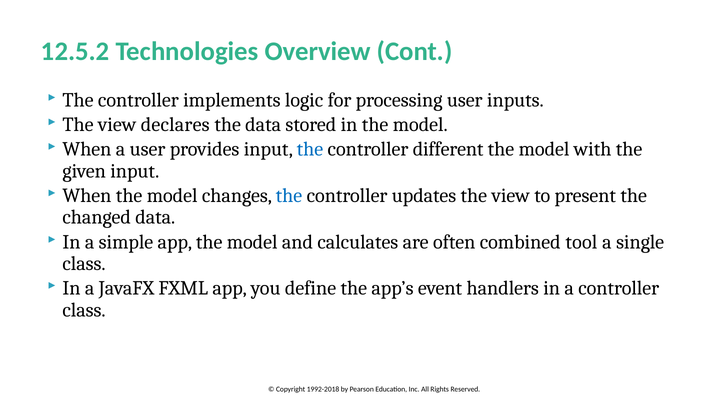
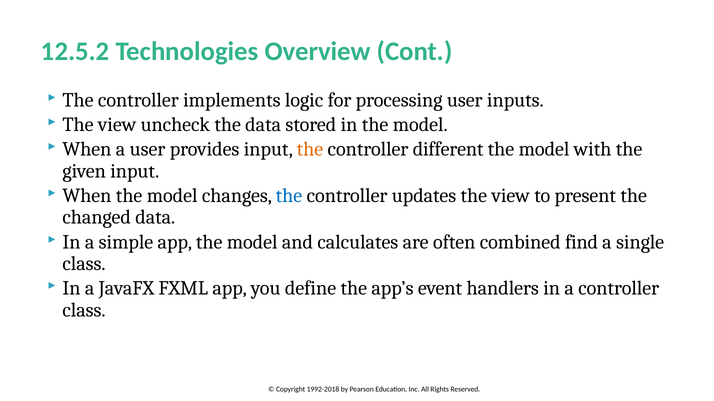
declares: declares -> uncheck (175, 125)
the colour: blue -> orange (310, 150)
tool: tool -> find (582, 242)
